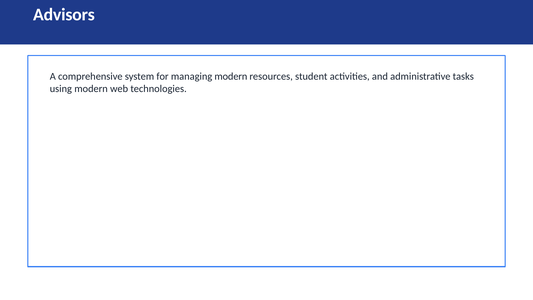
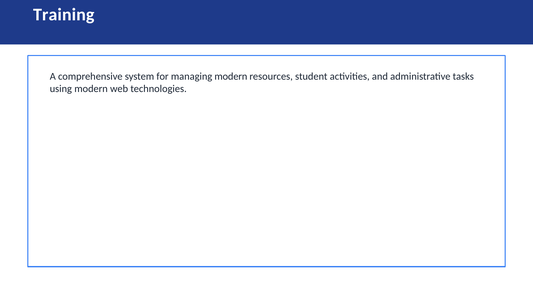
Advisors: Advisors -> Training (64, 15)
